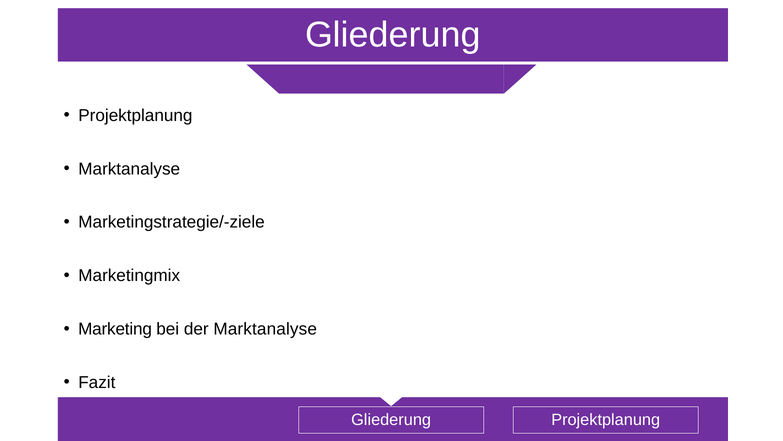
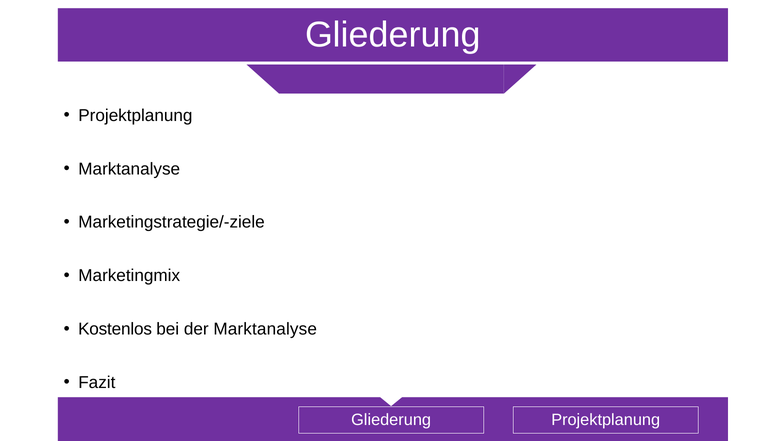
Marketing: Marketing -> Kostenlos (115, 329)
